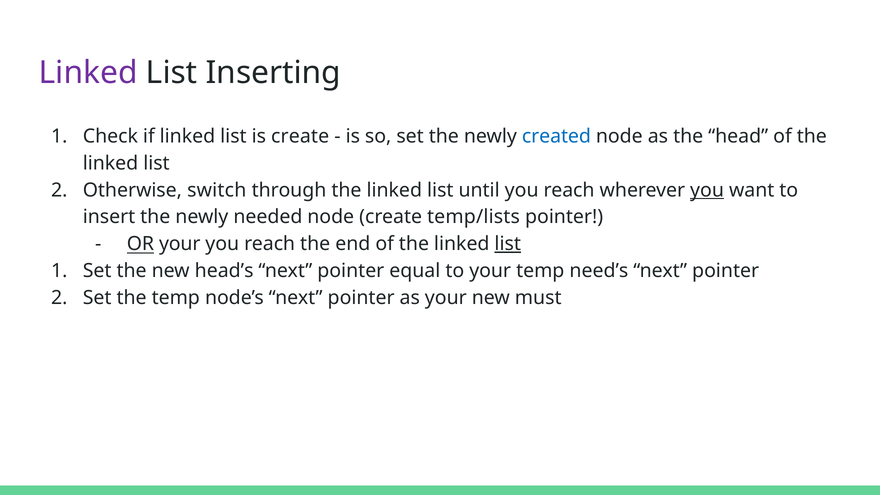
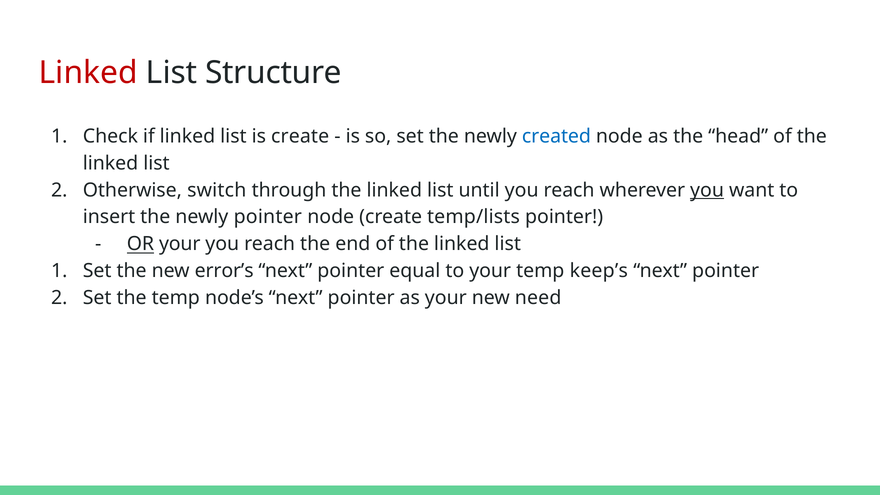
Linked colour: purple -> red (88, 73)
Inserting: Inserting -> Structure (273, 73)
newly needed: needed -> pointer (268, 217)
list underline: present -> none (508, 244)
head’s: head’s -> error’s (224, 271)
need’s: need’s -> keep’s (599, 271)
must: must -> need (538, 298)
